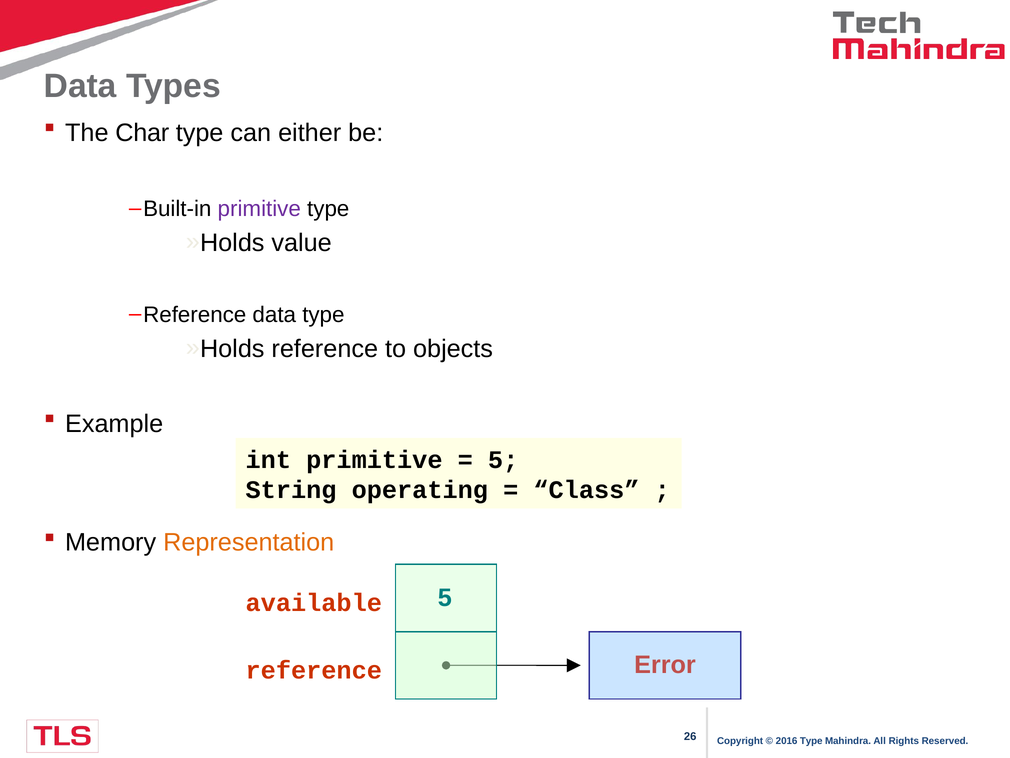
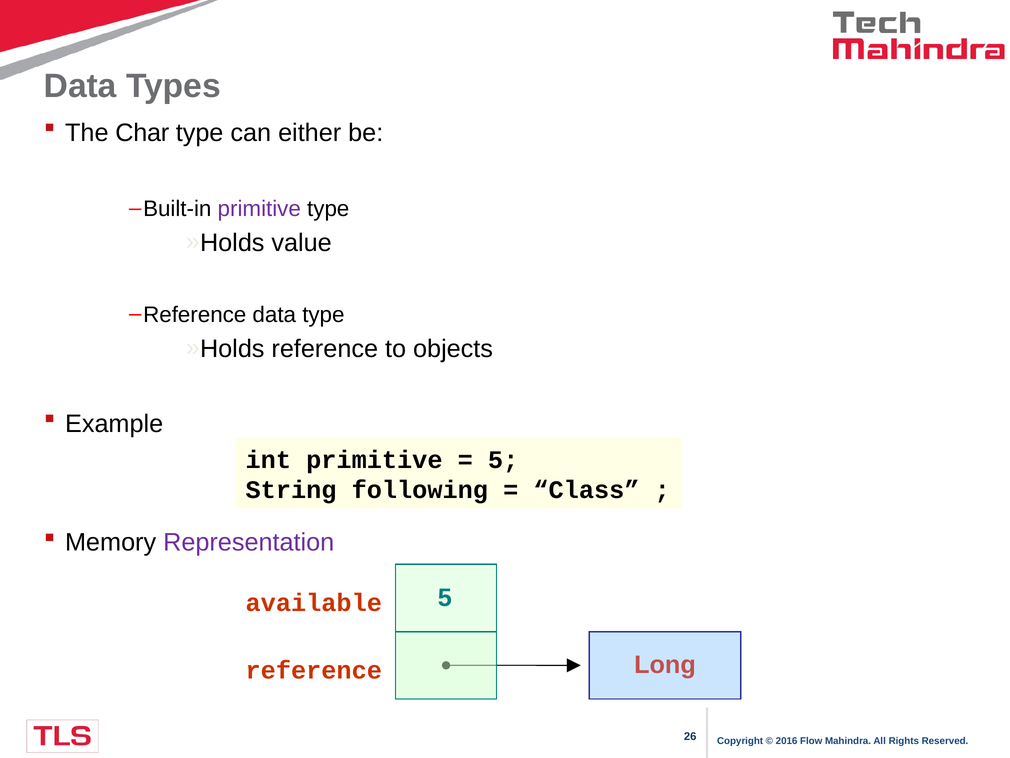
operating: operating -> following (420, 490)
Representation colour: orange -> purple (249, 542)
Error: Error -> Long (665, 665)
2016 Type: Type -> Flow (811, 741)
